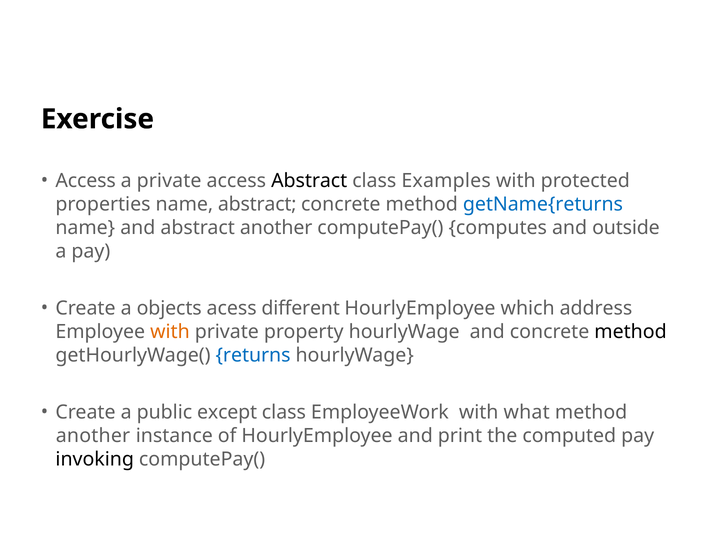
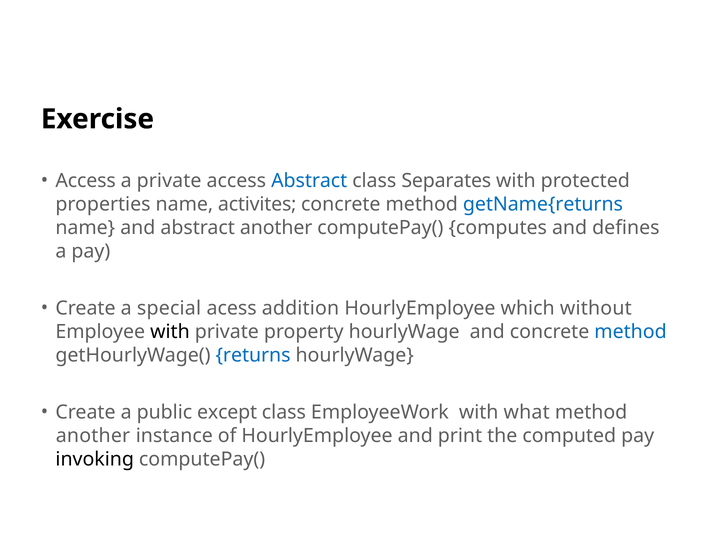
Abstract colour: black -> blue (309, 181)
Examples: Examples -> Separates (446, 181)
name abstract: abstract -> activites (257, 204)
outside: outside -> defines (626, 228)
objects: objects -> special (169, 308)
different: different -> addition (300, 308)
address: address -> without (596, 308)
with colour: orange -> black (170, 332)
method colour: black -> blue (631, 332)
